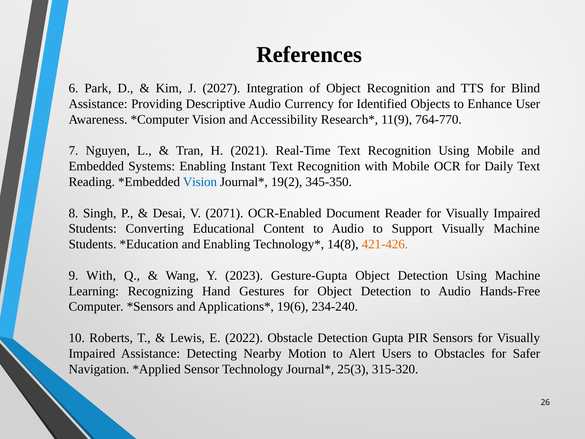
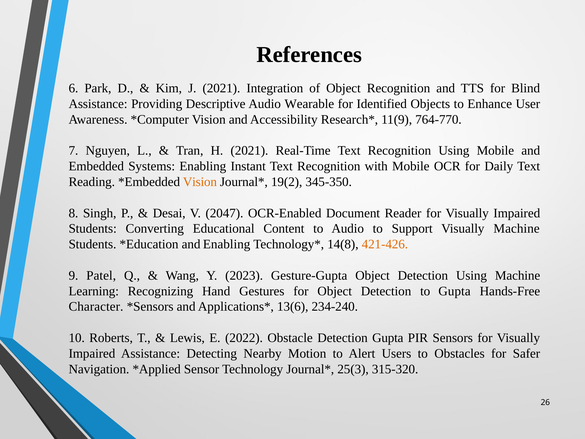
J 2027: 2027 -> 2021 (221, 88)
Currency: Currency -> Wearable (309, 104)
Vision colour: blue -> orange (200, 182)
2071: 2071 -> 2047 (224, 213)
9 With: With -> Patel (101, 275)
Detection to Audio: Audio -> Gupta (455, 291)
Computer: Computer -> Character (96, 306)
19(6: 19(6 -> 13(6 (293, 306)
